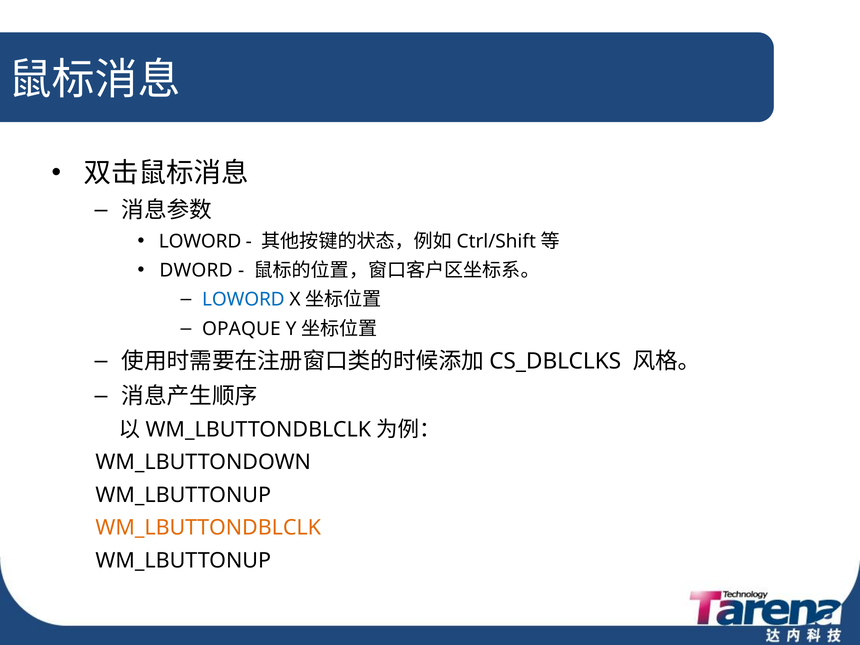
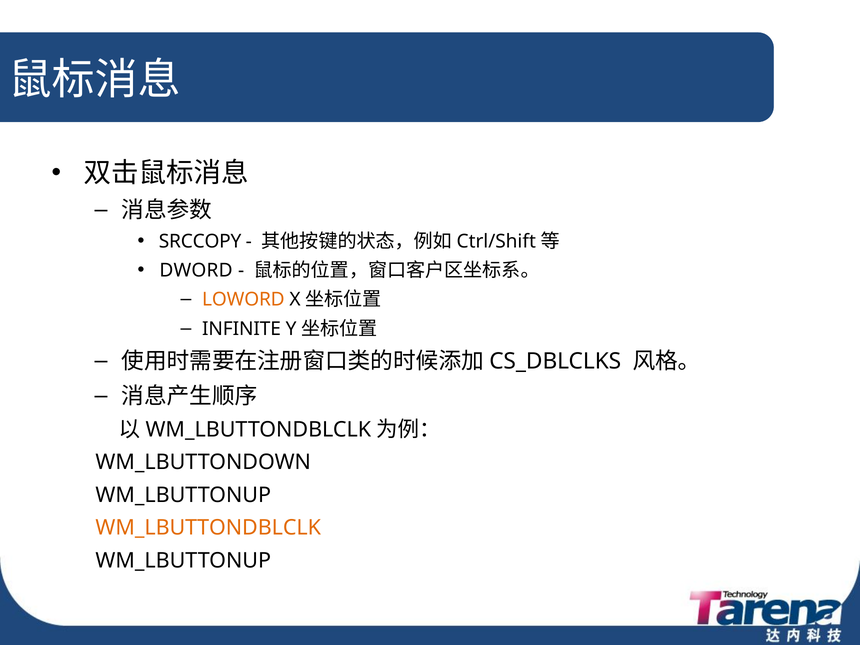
LOWORD: LOWORD -> SRCCOPY (200, 241)
LOWORD colour: blue -> orange (243, 300)
OPAQUE: OPAQUE -> INFINITE (241, 329)
